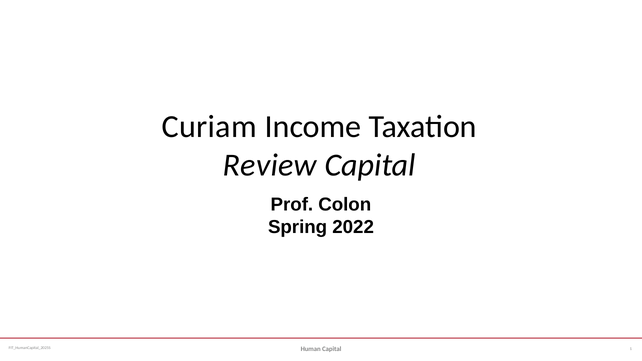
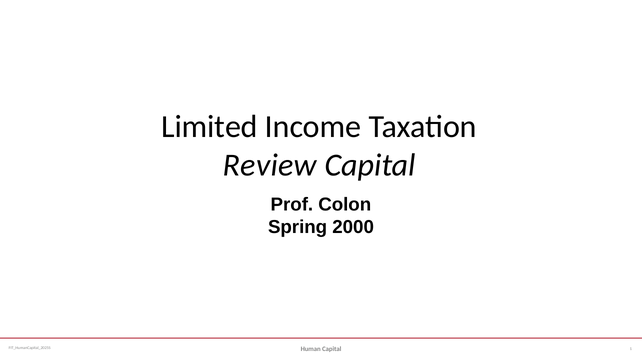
Curiam: Curiam -> Limited (209, 127)
2022: 2022 -> 2000 (353, 227)
